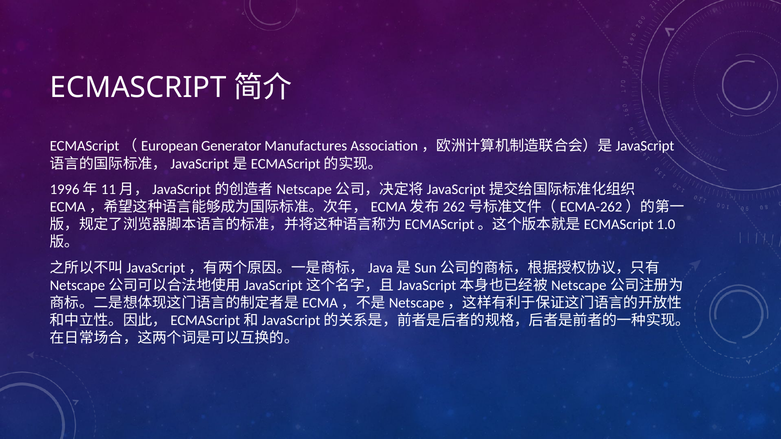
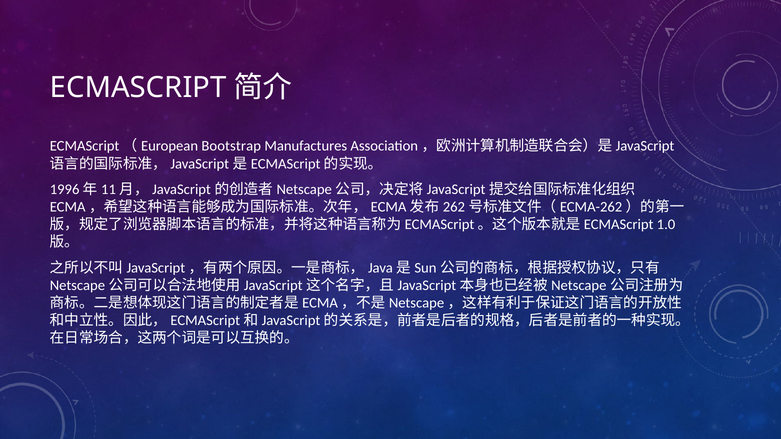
Generator: Generator -> Bootstrap (231, 146)
